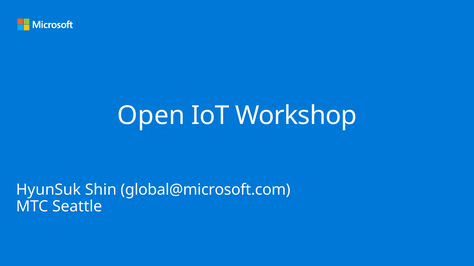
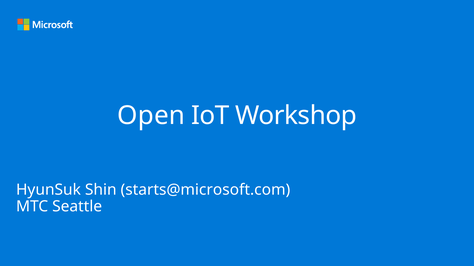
global@microsoft.com: global@microsoft.com -> starts@microsoft.com (205, 190)
